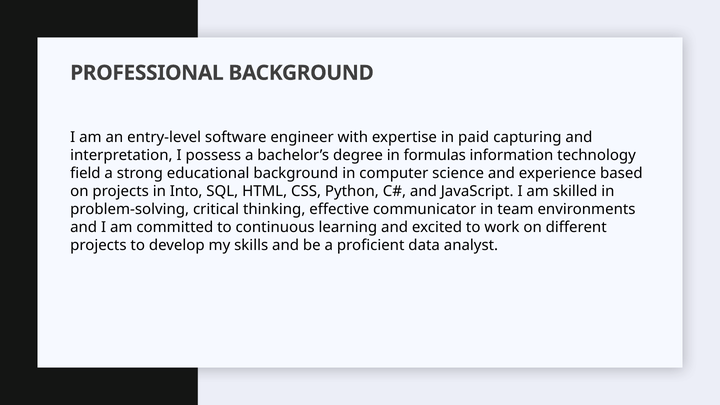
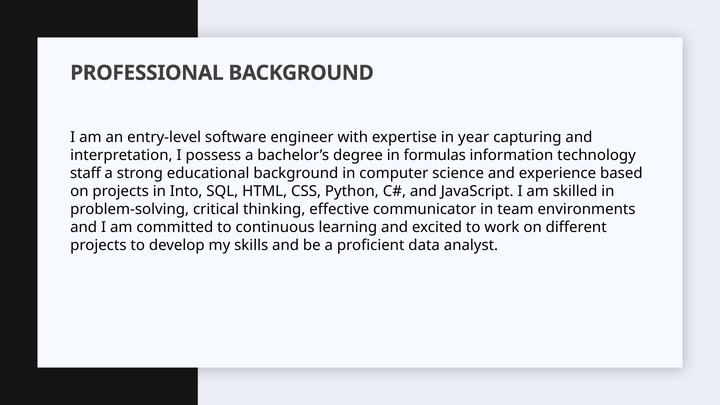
paid: paid -> year (474, 137)
field: field -> staff (85, 173)
